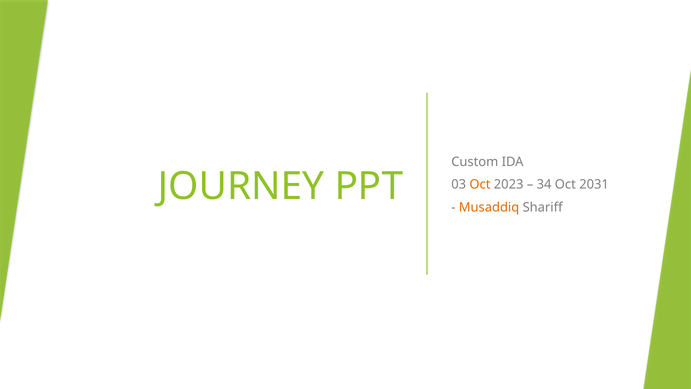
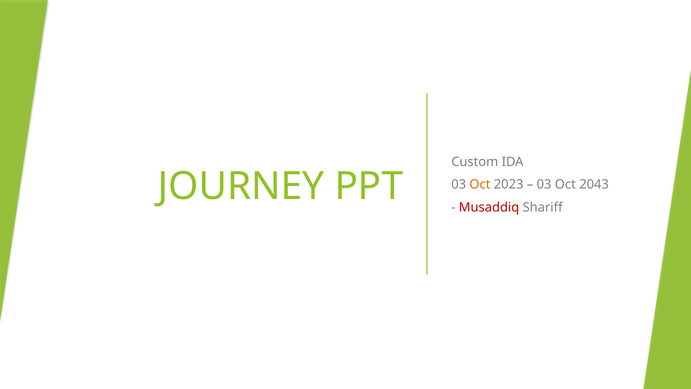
34: 34 -> 03 (544, 184)
2031: 2031 -> 2043 (594, 184)
Musaddiq colour: orange -> red (489, 207)
